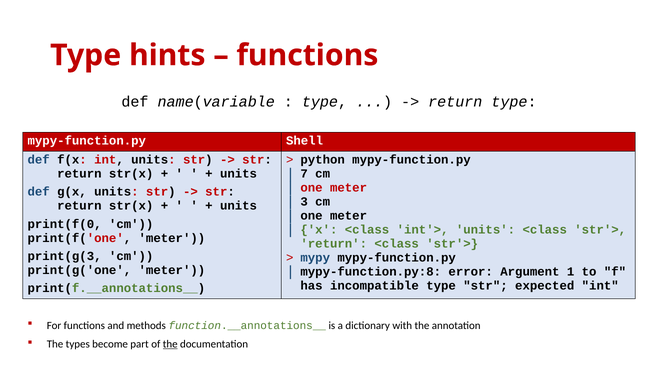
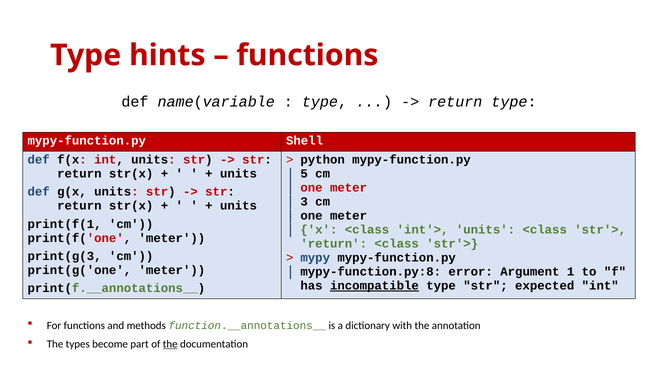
7: 7 -> 5 (304, 174)
print(f(0: print(f(0 -> print(f(1 (65, 224)
incompatible underline: none -> present (374, 286)
